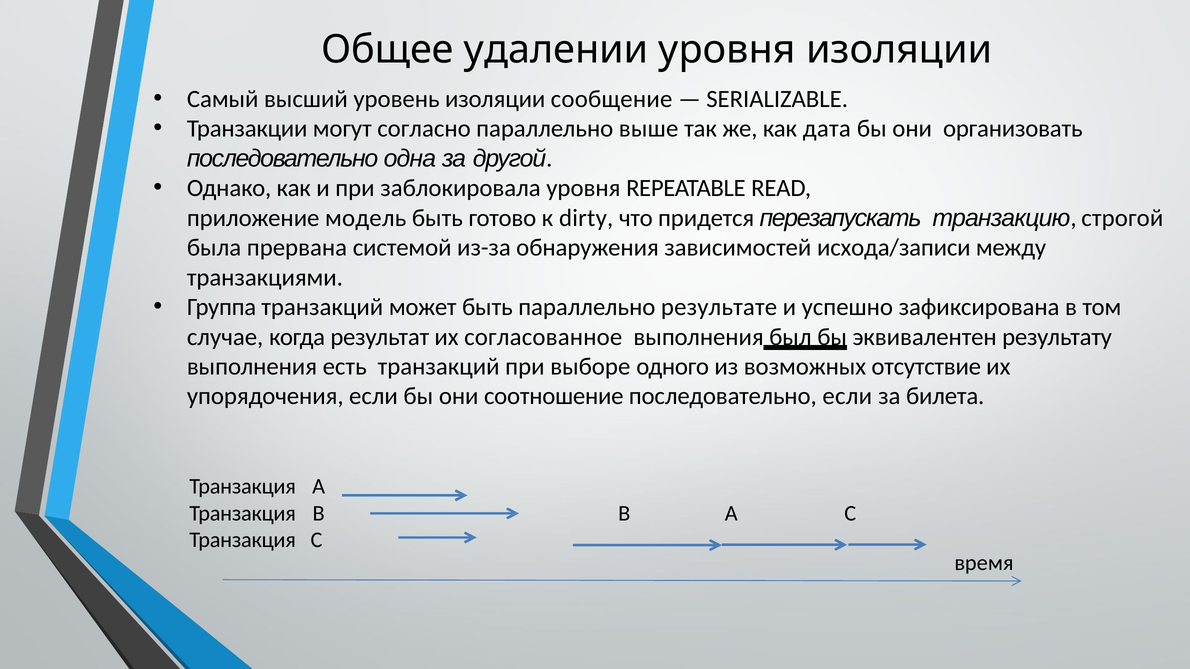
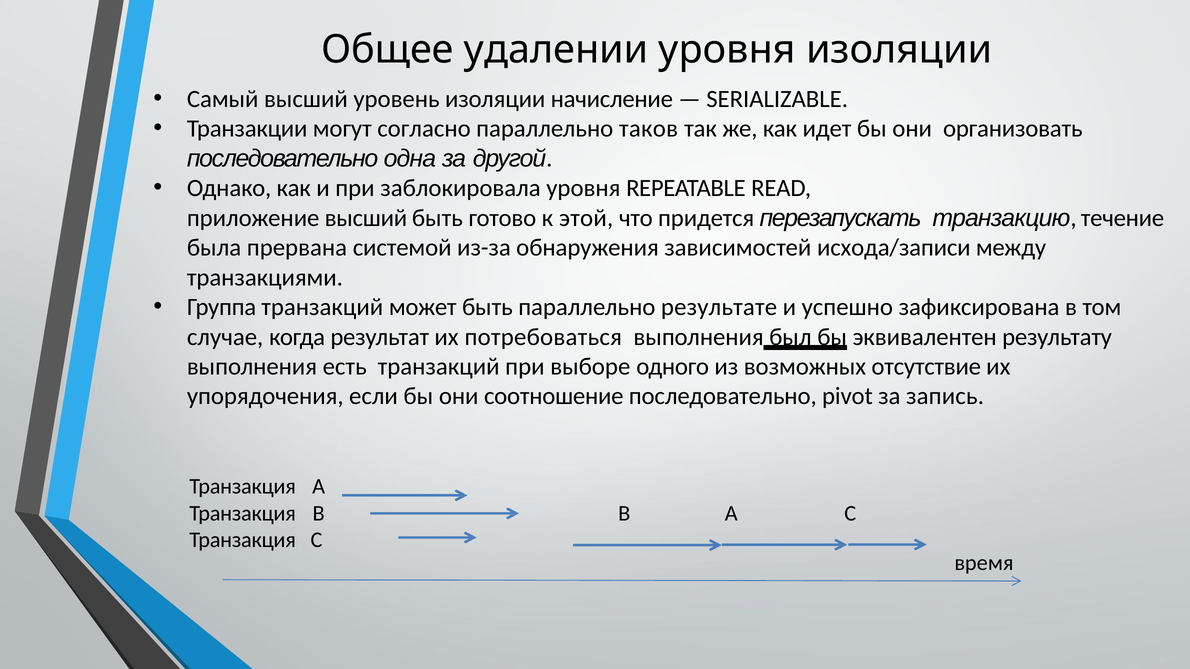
сообщение: сообщение -> начисление (612, 99)
выше: выше -> таков (649, 129)
дата: дата -> идет (827, 129)
приложение модель: модель -> высший (366, 218)
dirty: dirty -> этой (586, 218)
строгой: строгой -> течение (1123, 218)
согласованное: согласованное -> потребоваться (543, 337)
последовательно если: если -> pivot (847, 397)
билета: билета -> запись (945, 397)
